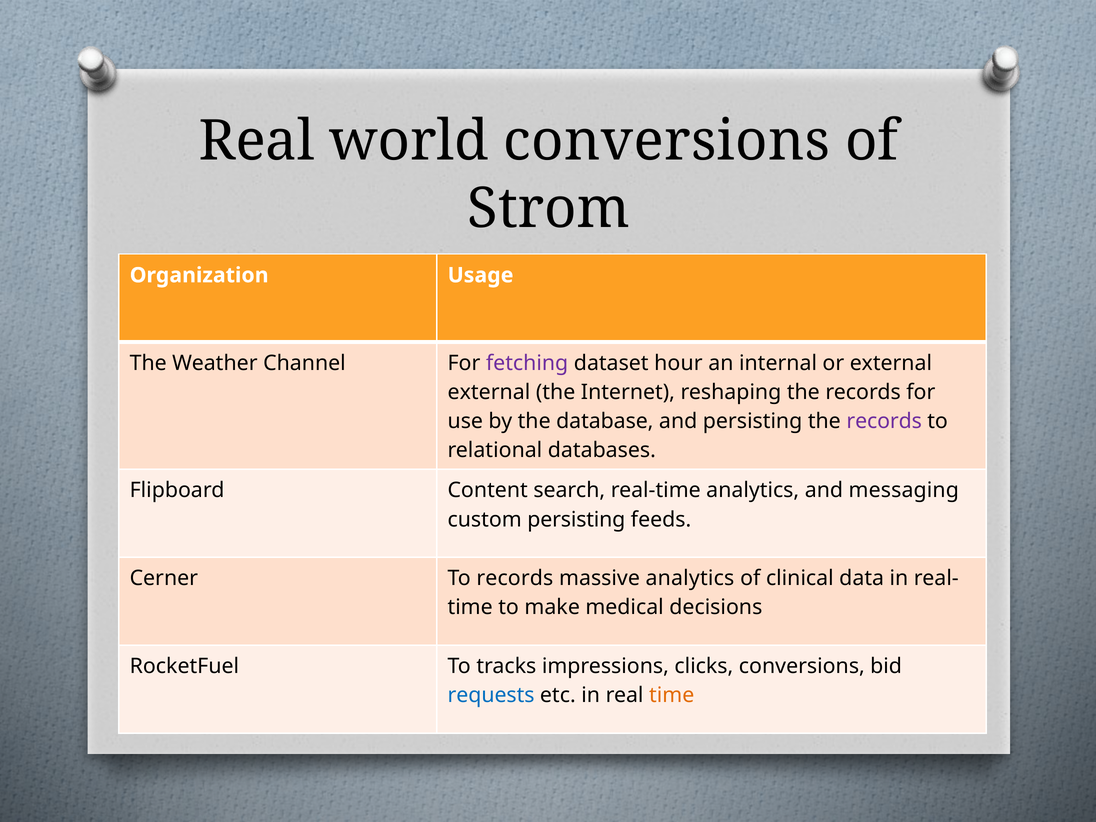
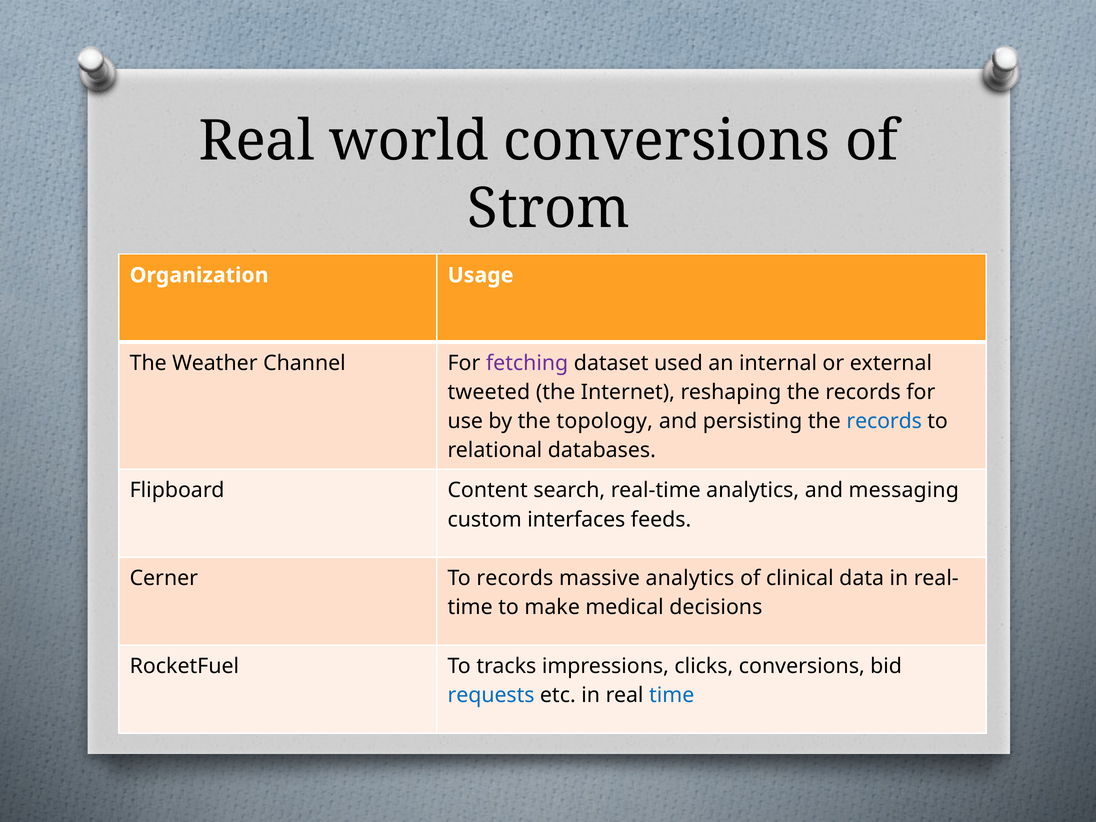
hour: hour -> used (678, 363)
external: external -> tweeted (489, 392)
database: database -> topology (605, 421)
records colour: purple -> blue (884, 421)
custom persisting: persisting -> interfaces (576, 519)
time colour: orange -> blue (672, 695)
